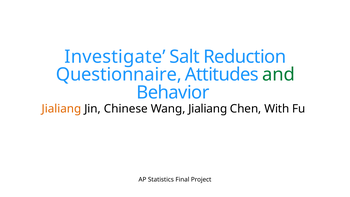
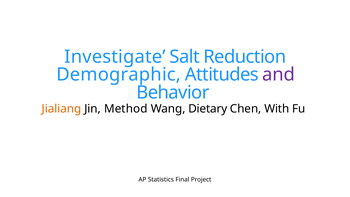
Questionnaire: Questionnaire -> Demographic (119, 75)
and colour: green -> purple (279, 75)
Chinese: Chinese -> Method (126, 109)
Wang Jialiang: Jialiang -> Dietary (208, 109)
